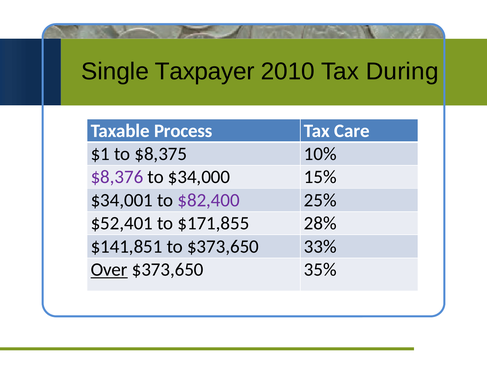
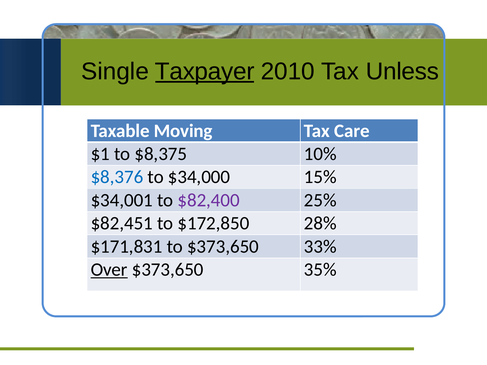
Taxpayer underline: none -> present (205, 71)
During: During -> Unless (402, 71)
Process: Process -> Moving (183, 131)
$8,376 colour: purple -> blue (117, 177)
$52,401: $52,401 -> $82,451 (122, 224)
$171,855: $171,855 -> $172,850 (213, 224)
$141,851: $141,851 -> $171,831 (127, 247)
